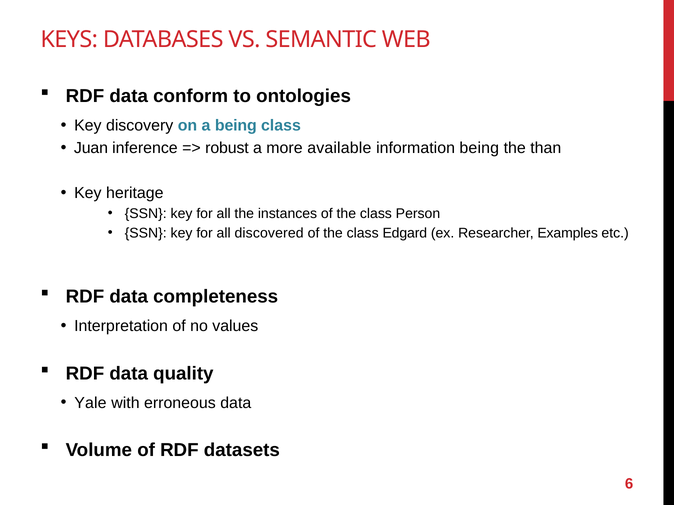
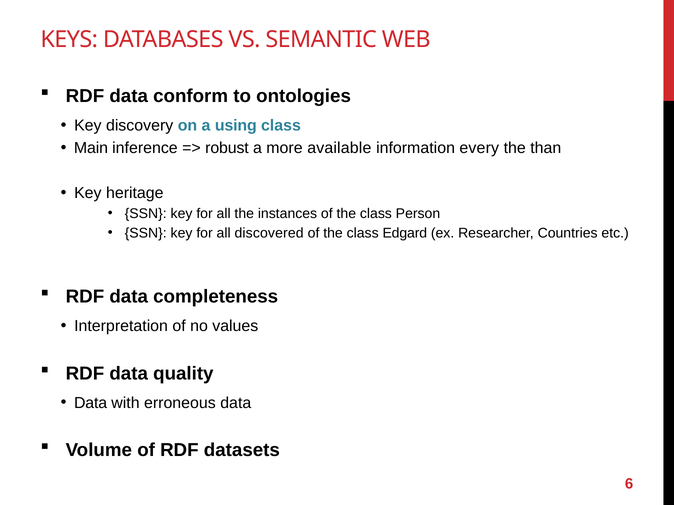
a being: being -> using (236, 126)
Juan: Juan -> Main (91, 148)
information being: being -> every (479, 148)
Examples: Examples -> Countries (568, 233)
Yale: Yale -> Data (91, 403)
